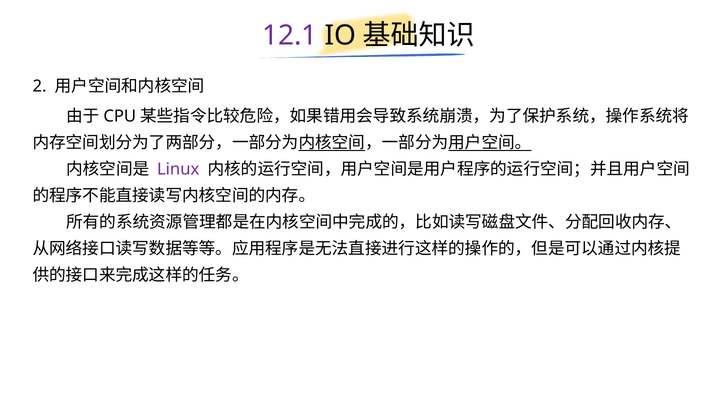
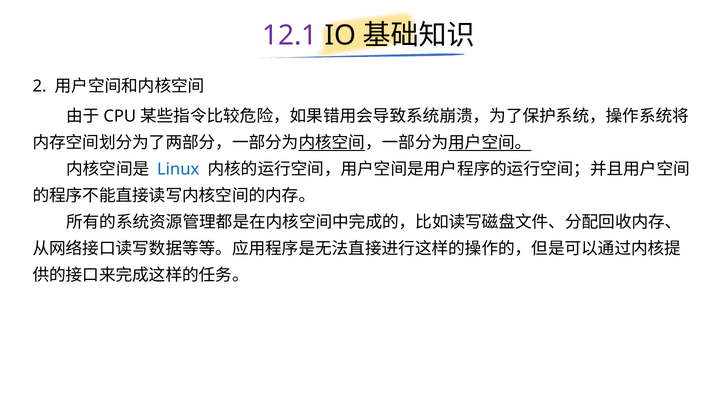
Linux colour: purple -> blue (178, 169)
